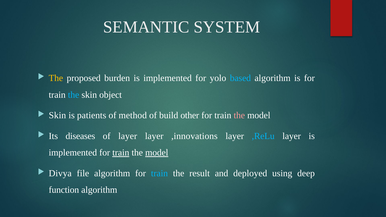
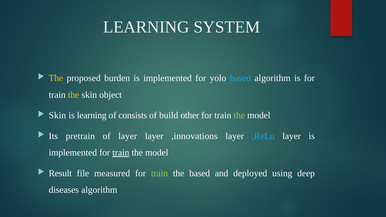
SEMANTIC: SEMANTIC -> LEARNING (146, 27)
the colour: light blue -> yellow (74, 95)
is patients: patients -> learning (92, 115)
method: method -> consists (133, 115)
the colour: pink -> light green (239, 115)
diseases: diseases -> pretrain (80, 136)
model underline: present -> none (157, 153)
Divya: Divya -> Result (60, 173)
file algorithm: algorithm -> measured (112, 173)
train colour: light blue -> light green (159, 173)
the result: result -> based (200, 173)
function: function -> diseases (64, 190)
